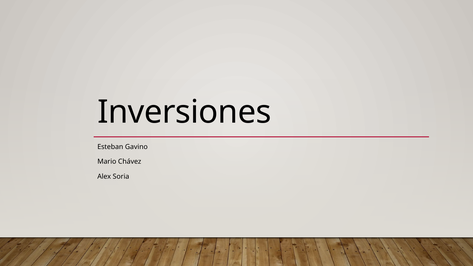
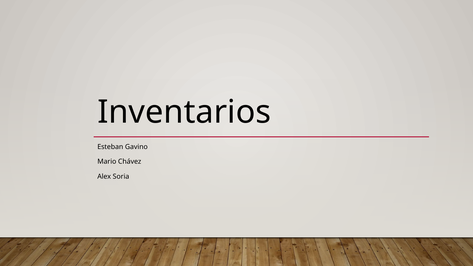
Inversiones: Inversiones -> Inventarios (184, 112)
